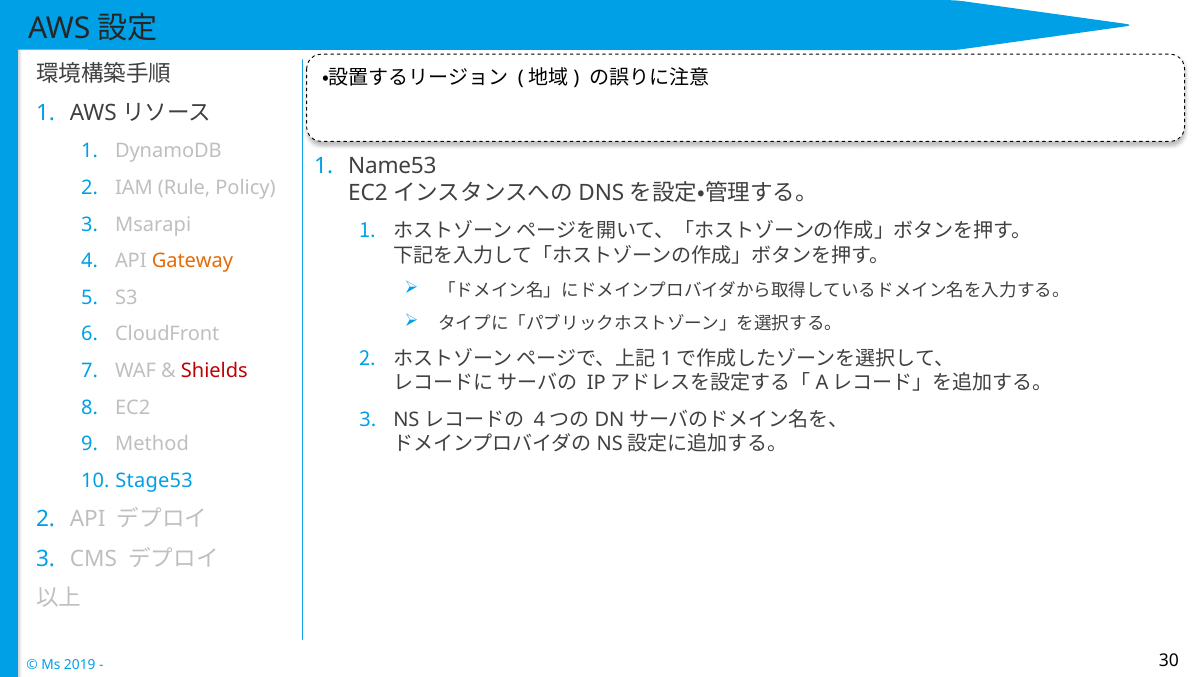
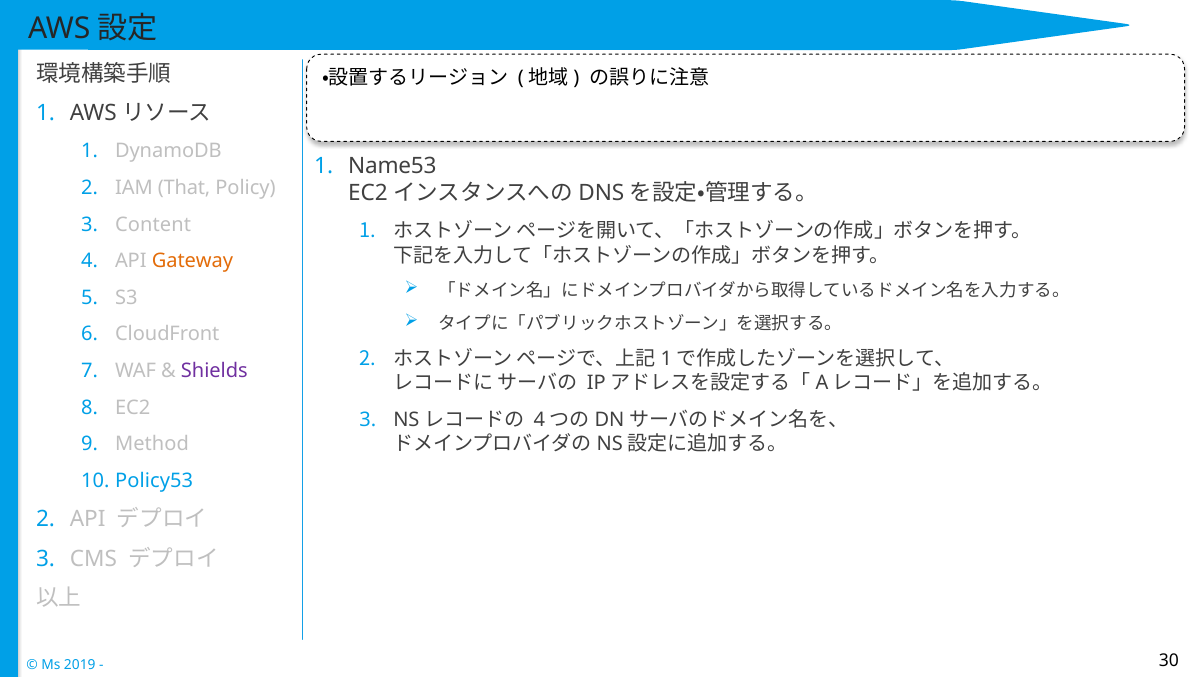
Rule: Rule -> That (184, 188)
Msarapi: Msarapi -> Content (153, 225)
Shields colour: red -> purple (214, 371)
Stage53: Stage53 -> Policy53 (154, 481)
